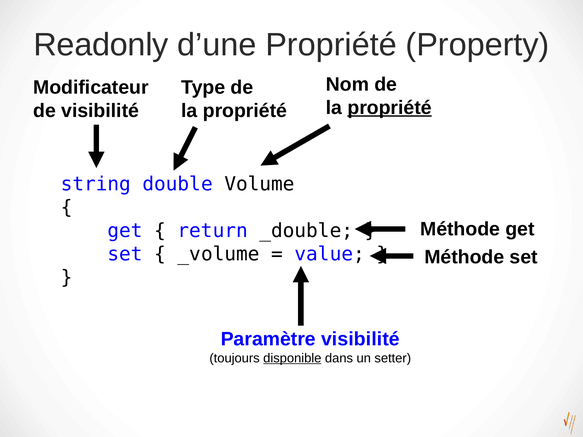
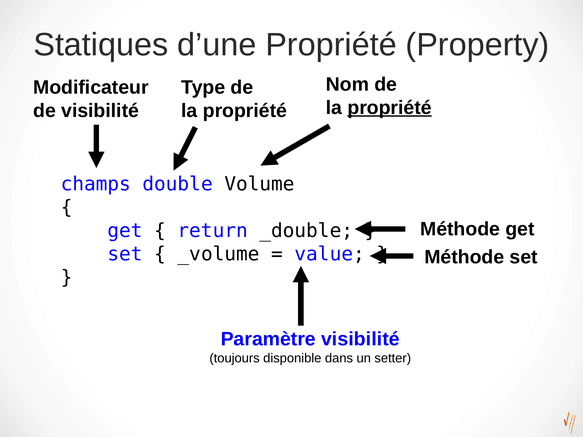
Readonly: Readonly -> Statiques (101, 45)
string: string -> champs (96, 184)
disponible underline: present -> none (292, 358)
